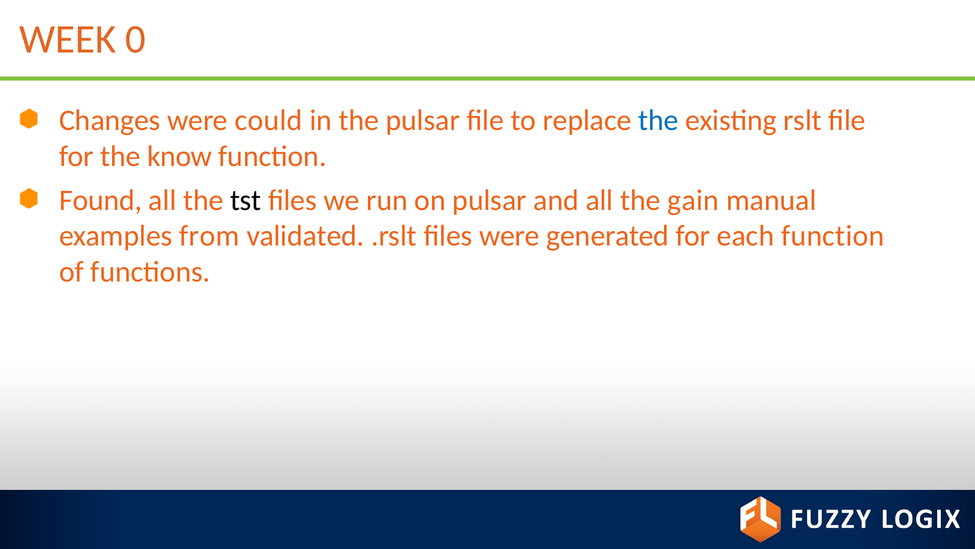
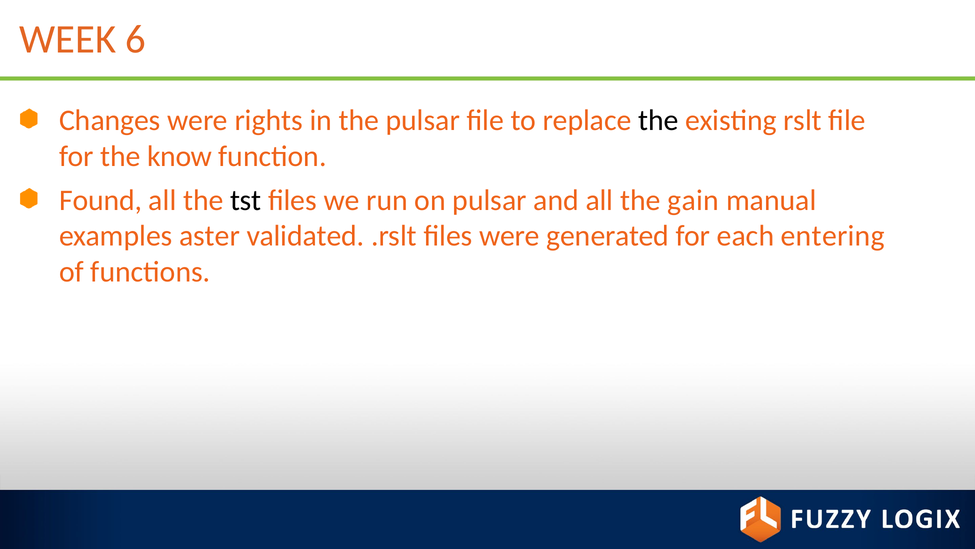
0: 0 -> 6 (135, 39)
could: could -> rights (269, 120)
the colour: blue -> black (658, 120)
from: from -> aster (210, 236)
each function: function -> entering (833, 236)
